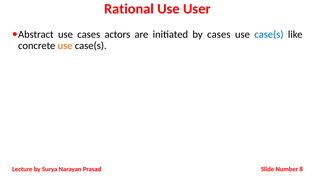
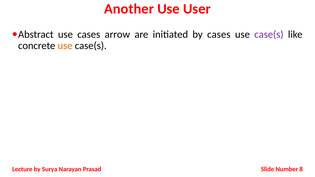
Rational: Rational -> Another (129, 9)
actors: actors -> arrow (117, 34)
case(s colour: blue -> purple (269, 34)
